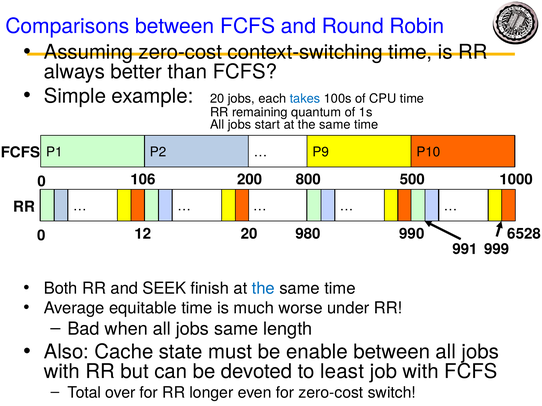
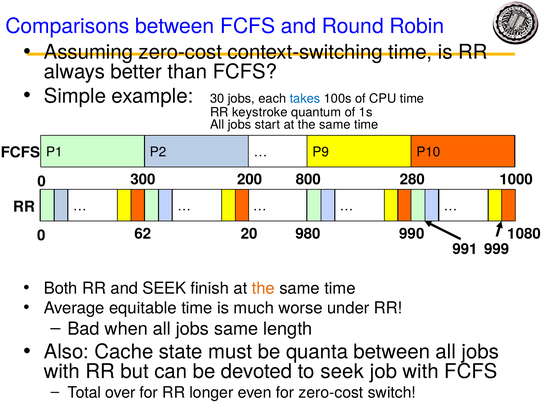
example 20: 20 -> 30 (217, 99)
remaining: remaining -> keystroke (260, 112)
106: 106 -> 300 (143, 180)
500: 500 -> 280 (412, 180)
12: 12 -> 62 (143, 234)
6528: 6528 -> 1080 (524, 234)
the colour: blue -> orange (263, 289)
enable: enable -> quanta (317, 352)
to least: least -> seek (342, 372)
